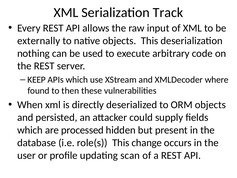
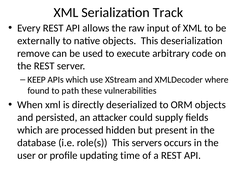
nothing: nothing -> remove (33, 53)
then: then -> path (70, 91)
change: change -> servers (147, 143)
scan: scan -> time (130, 155)
